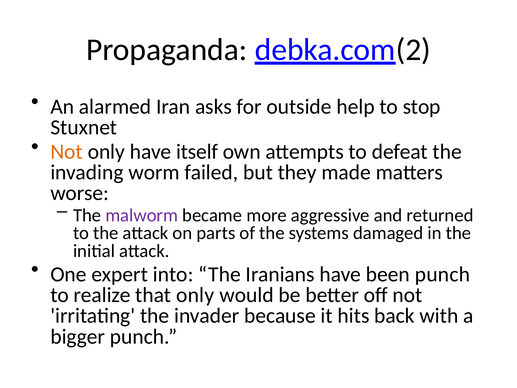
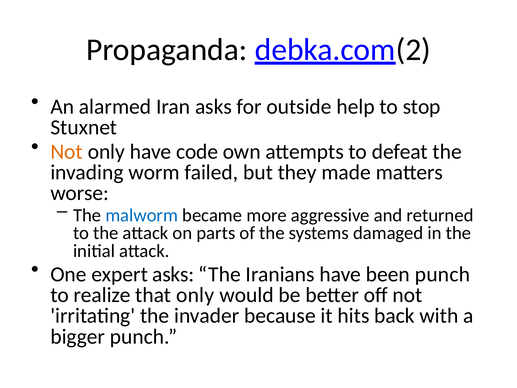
itself: itself -> code (197, 152)
malworm colour: purple -> blue (142, 215)
expert into: into -> asks (173, 274)
